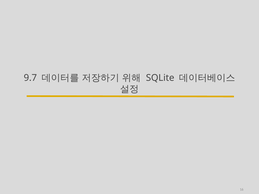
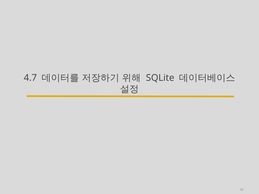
9.7: 9.7 -> 4.7 (30, 78)
